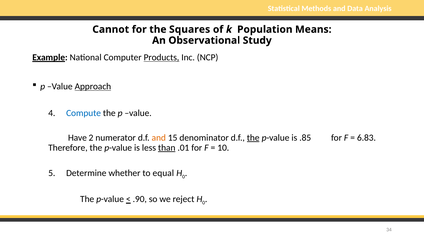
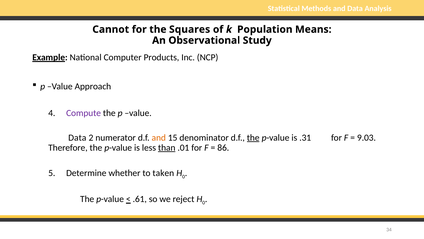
Products underline: present -> none (161, 58)
Approach underline: present -> none (93, 87)
Compute colour: blue -> purple (84, 113)
Have: Have -> Data (77, 138)
.85: .85 -> .31 (305, 138)
6.83: 6.83 -> 9.03 (366, 138)
10: 10 -> 86 (223, 148)
equal: equal -> taken (163, 173)
.90: .90 -> .61 (140, 199)
